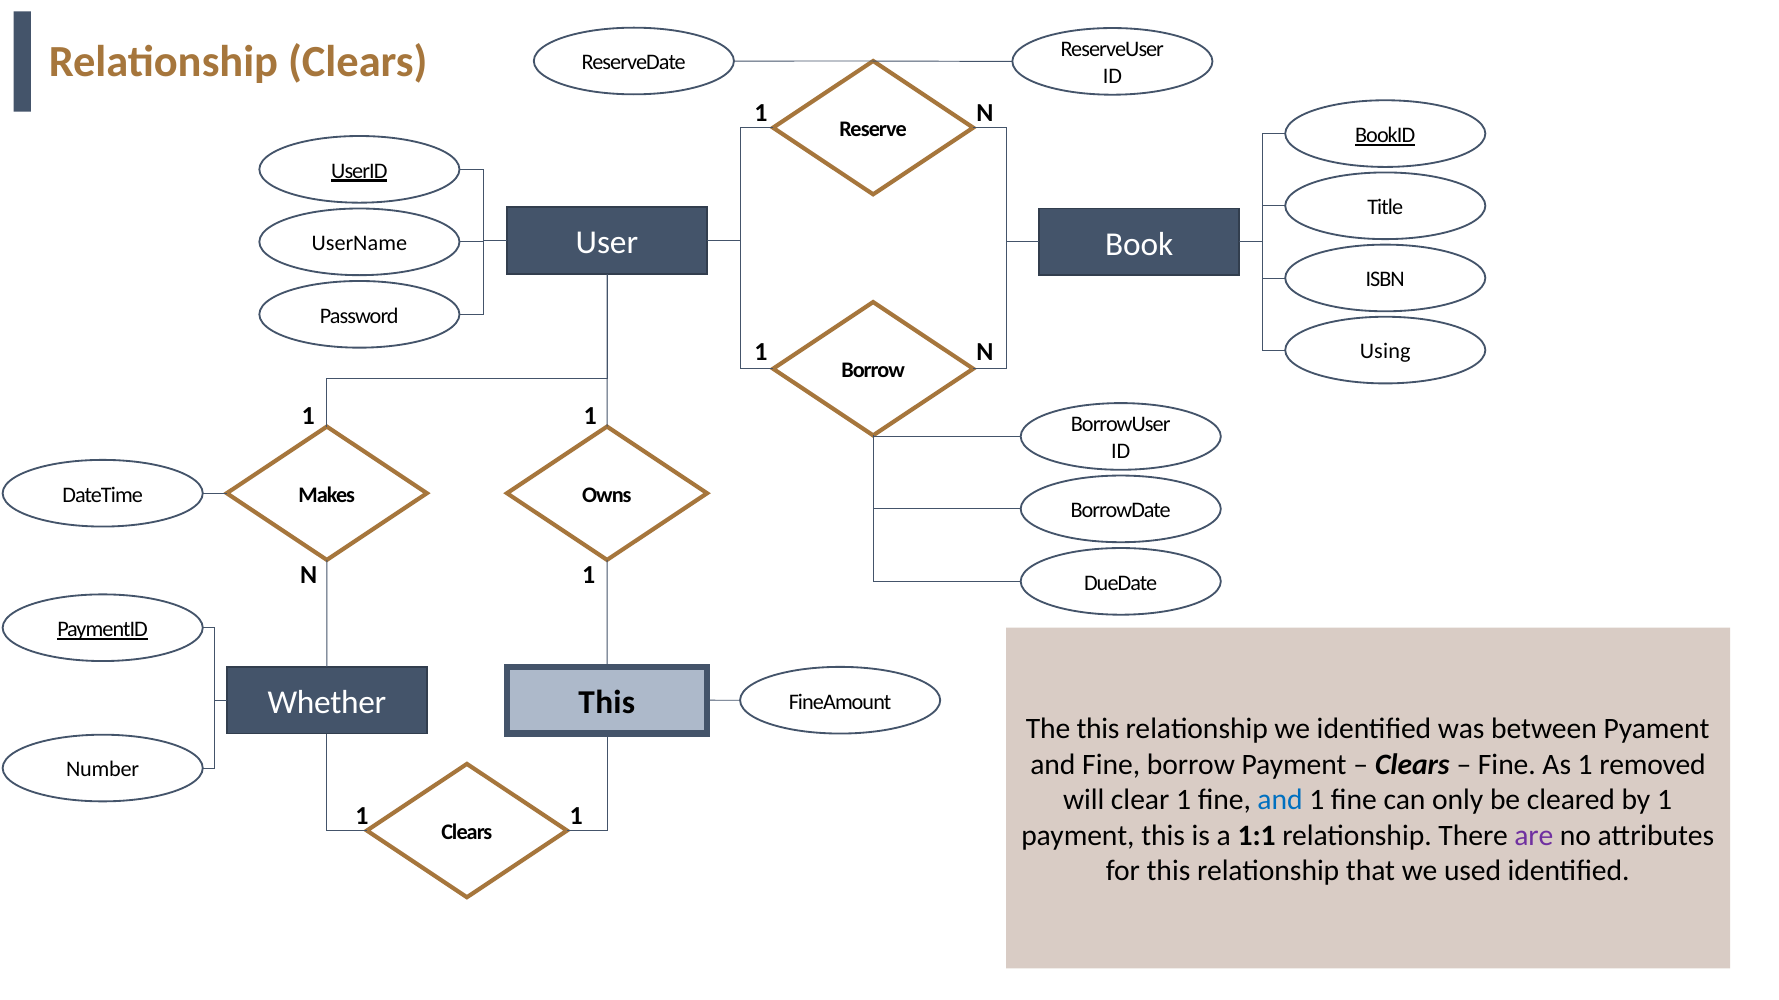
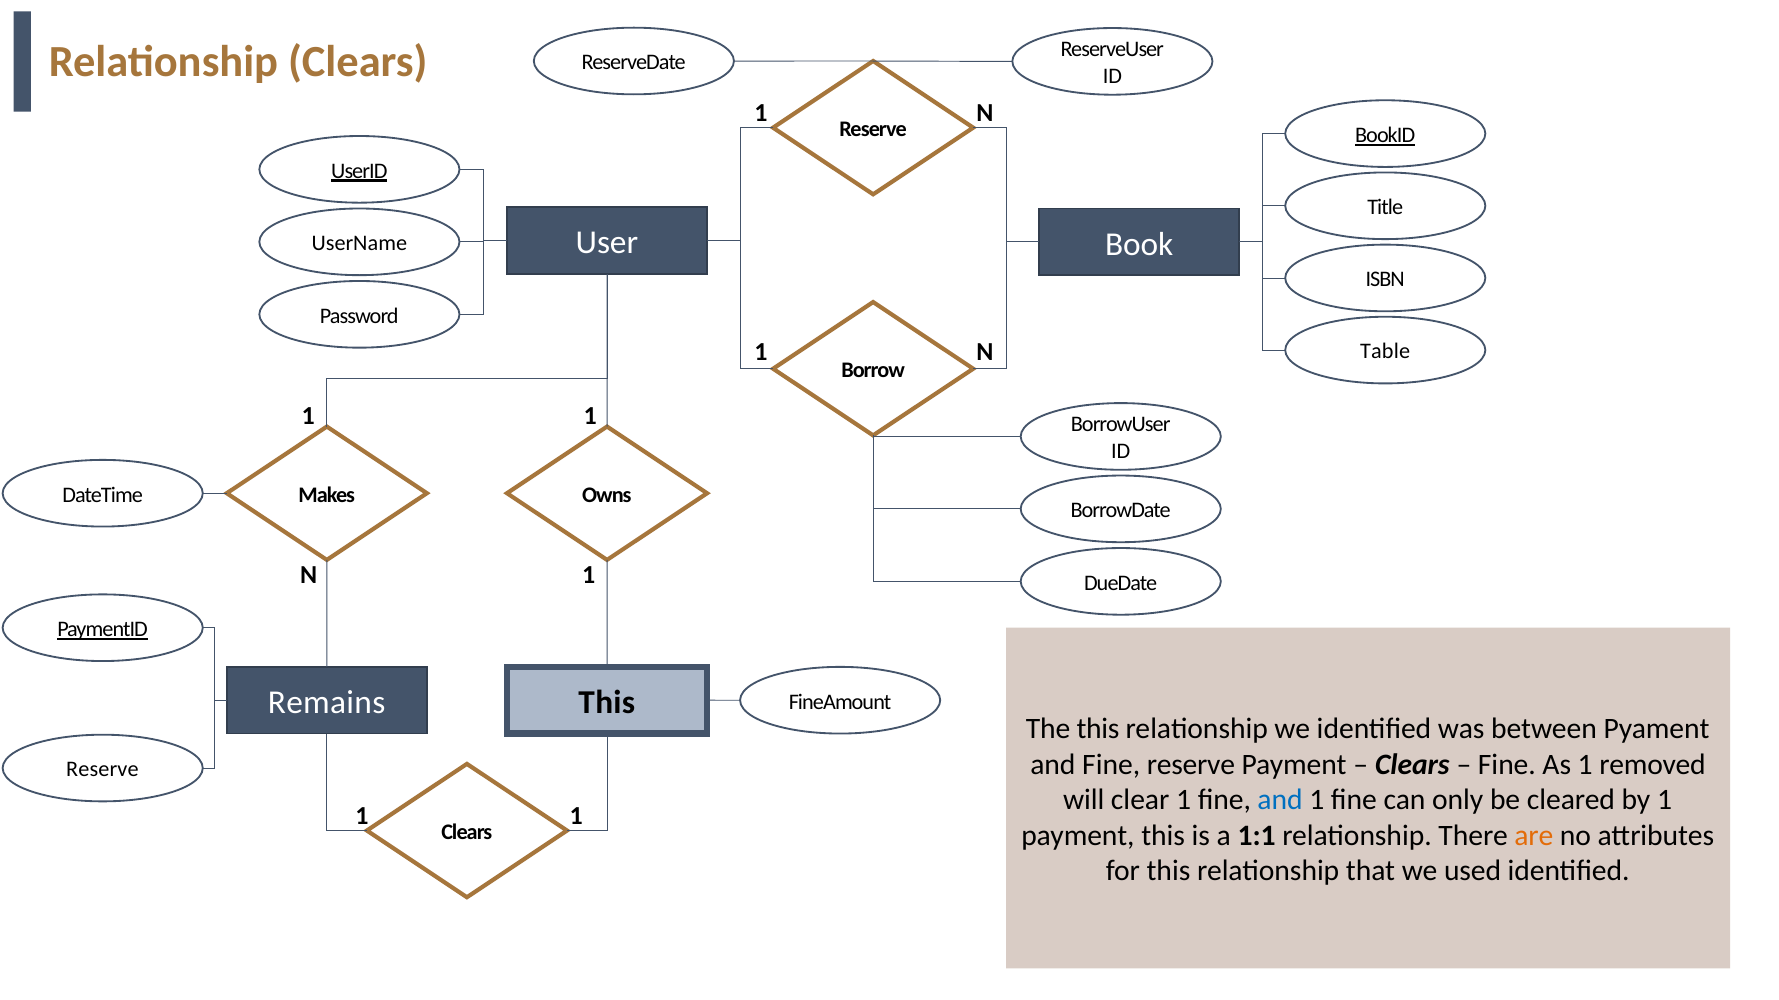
Using: Using -> Table (1385, 352)
Whether: Whether -> Remains (327, 703)
Fine borrow: borrow -> reserve (1191, 765)
Number: Number -> Reserve (102, 770)
are colour: purple -> orange (1534, 836)
